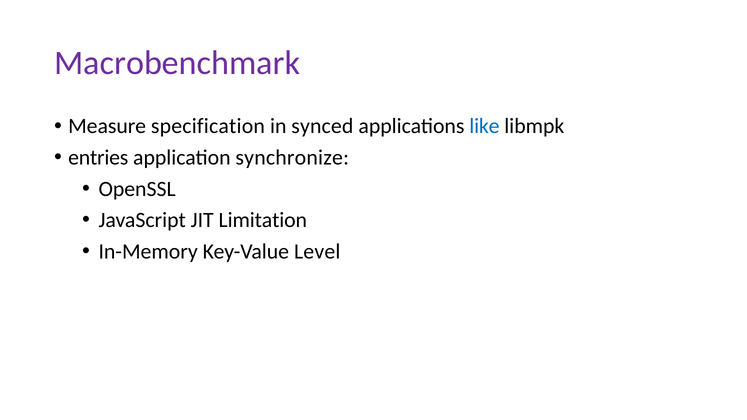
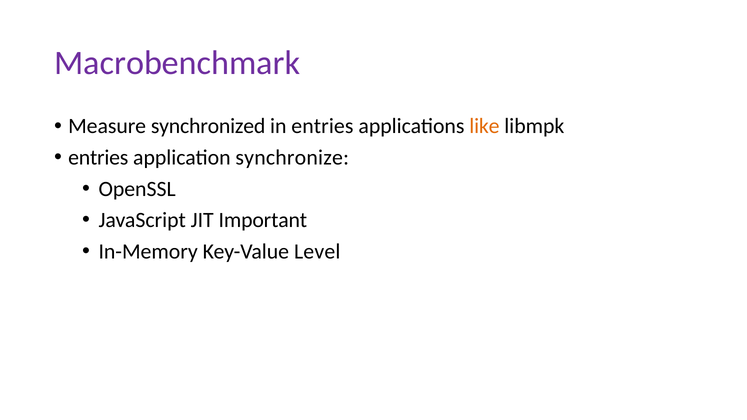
specification: specification -> synchronized (208, 126)
in synced: synced -> entries (322, 126)
like colour: blue -> orange (484, 126)
Limitation: Limitation -> Important (263, 220)
